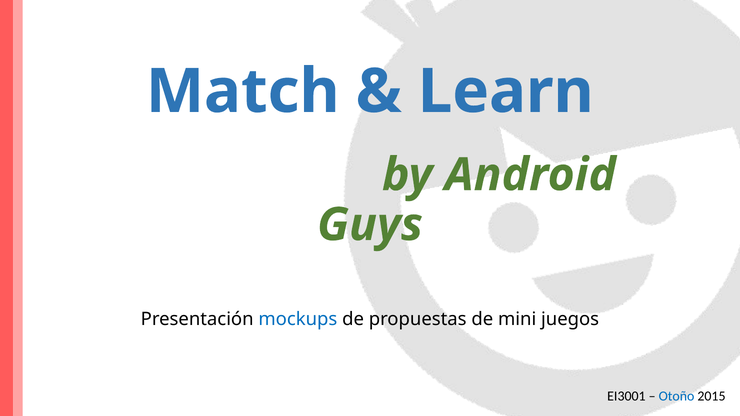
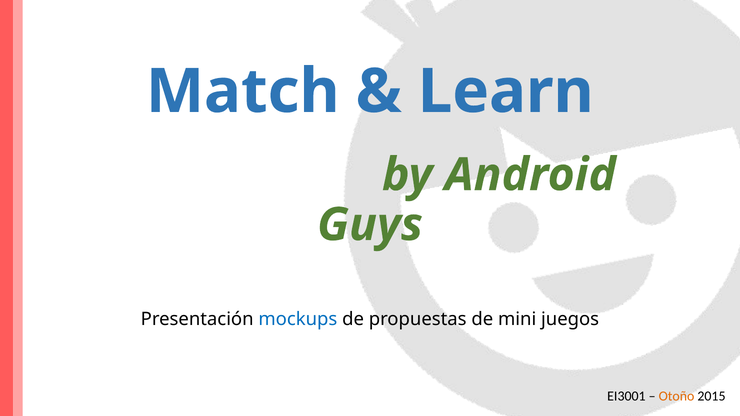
Otoño colour: blue -> orange (677, 397)
